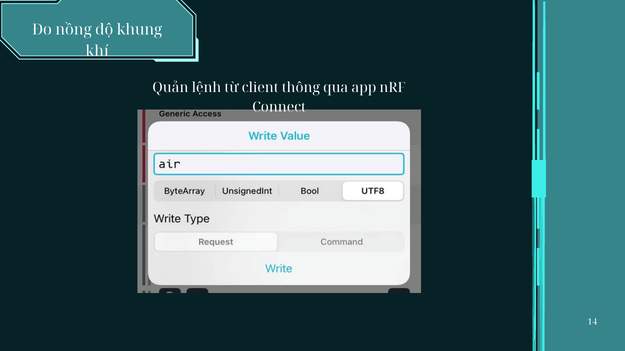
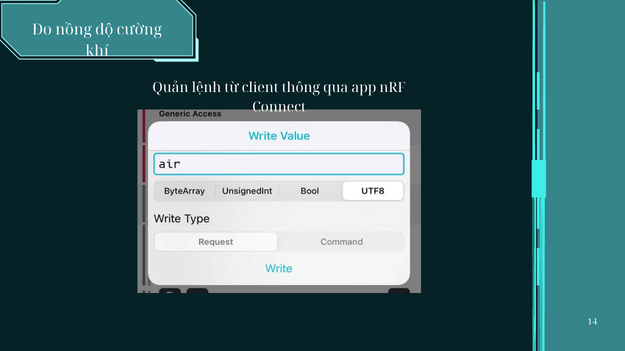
khung: khung -> cường (139, 30)
